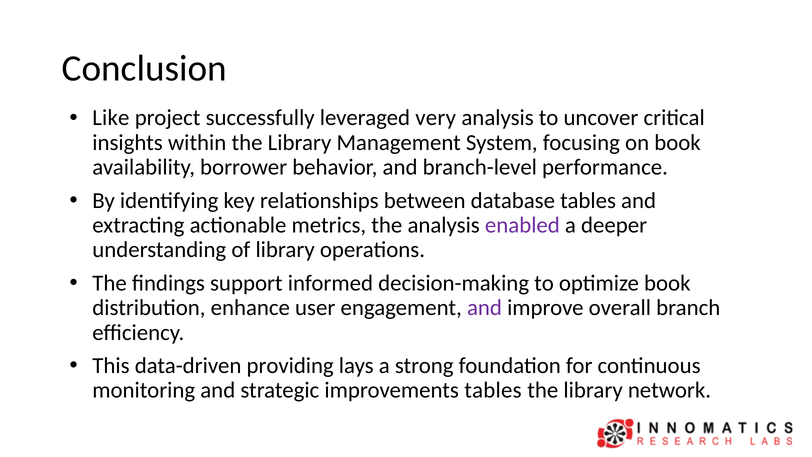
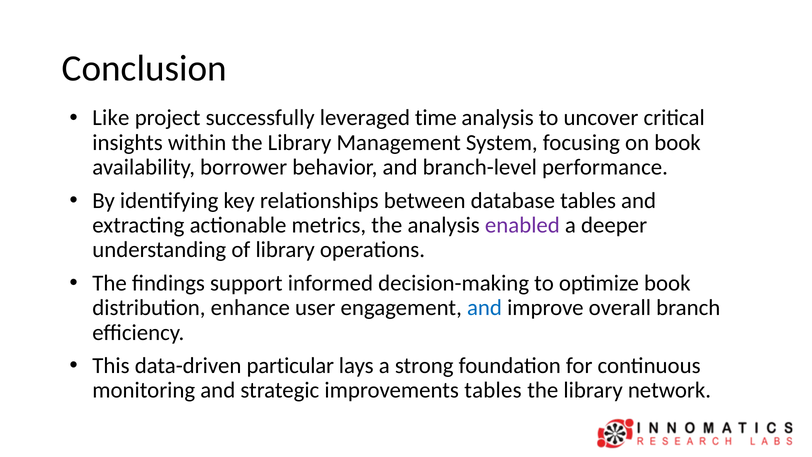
very: very -> time (436, 118)
and colour: purple -> blue (485, 308)
providing: providing -> particular (290, 365)
